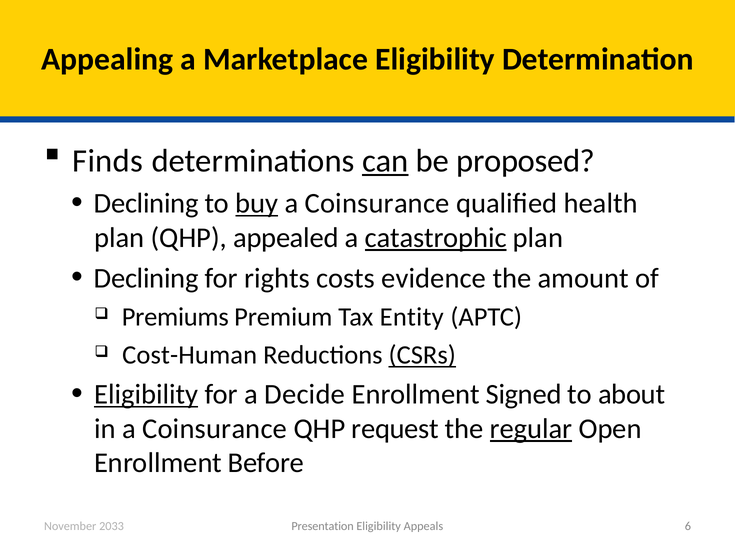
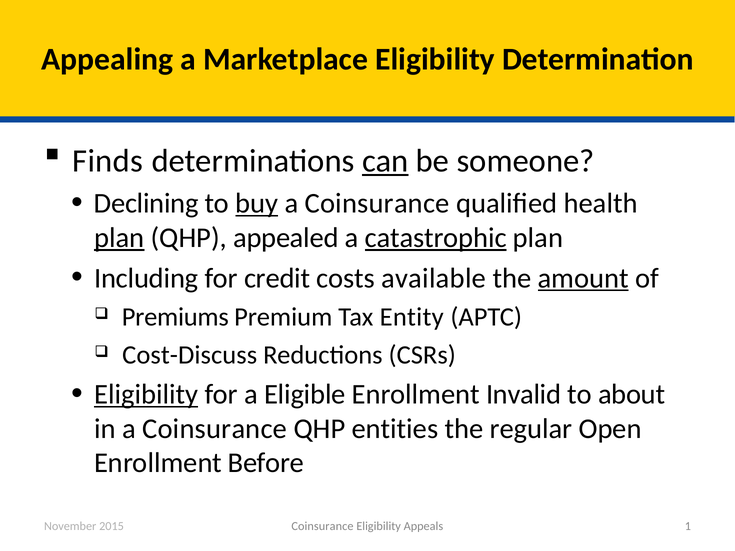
proposed: proposed -> someone (526, 161)
plan underline: none -> present (119, 238)
Declining: Declining -> Including (146, 278)
rights: rights -> credit (277, 278)
evidence: evidence -> available (434, 278)
amount underline: none -> present (583, 278)
Cost-Human: Cost-Human -> Cost-Discuss (190, 355)
CSRs underline: present -> none (422, 355)
Decide: Decide -> Eligible (305, 395)
Signed: Signed -> Invalid (524, 395)
request: request -> entities (395, 429)
regular underline: present -> none (531, 429)
Presentation: Presentation -> Coinsurance (322, 526)
6: 6 -> 1 (688, 526)
2033: 2033 -> 2015 (112, 526)
